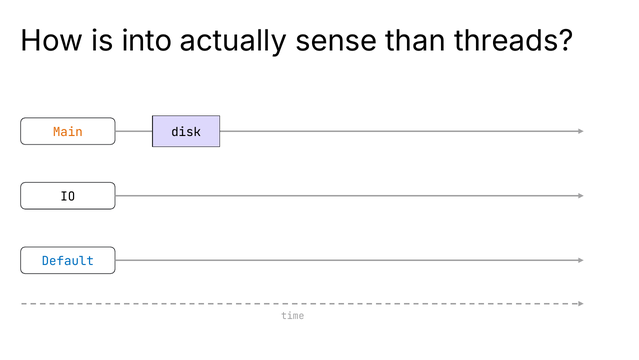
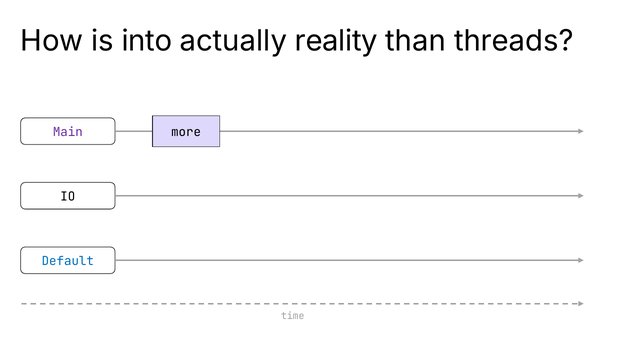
sense: sense -> reality (336, 41)
Main colour: orange -> purple (68, 132)
disk: disk -> more (186, 132)
